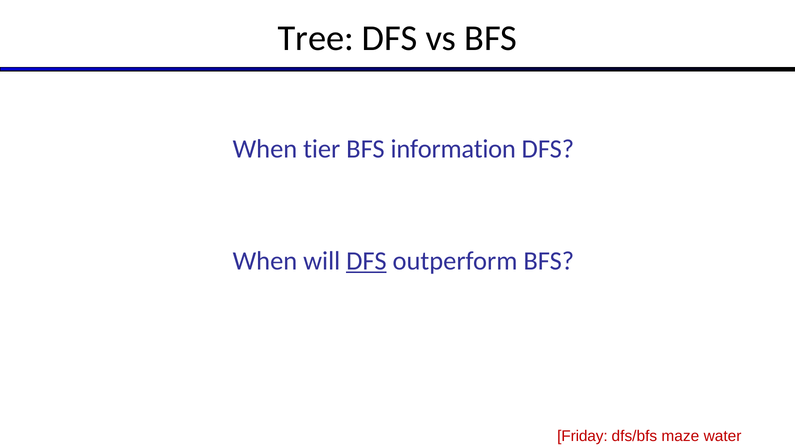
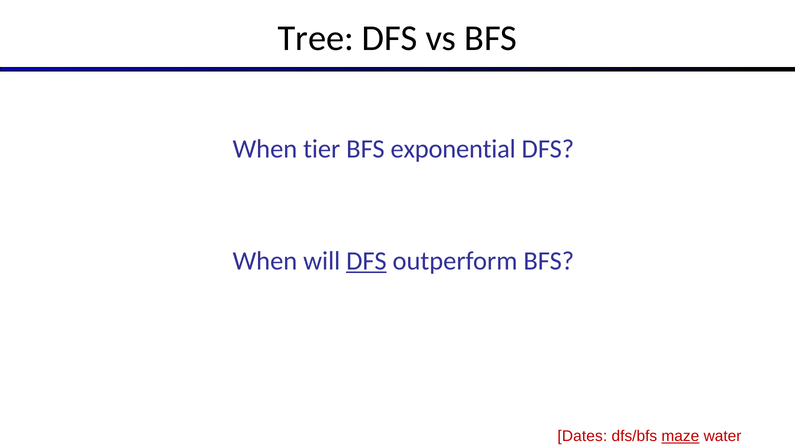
information: information -> exponential (453, 149)
Friday: Friday -> Dates (582, 436)
maze underline: none -> present (680, 436)
